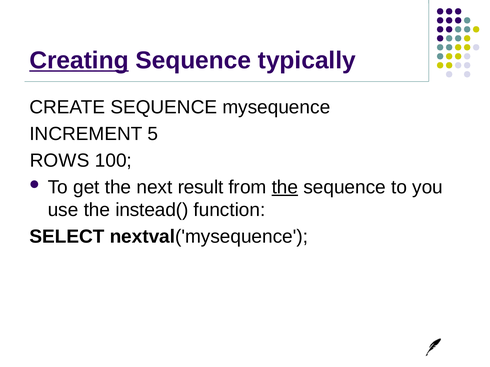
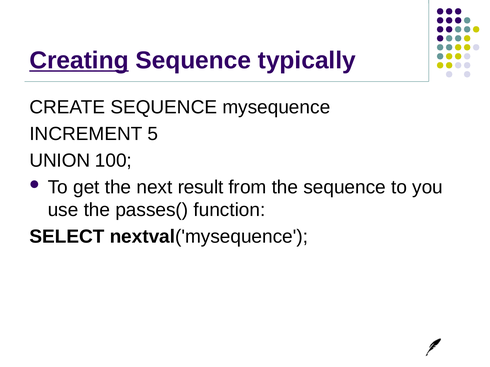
ROWS: ROWS -> UNION (60, 161)
the underline: present -> none (285, 187)
instead(: instead( -> passes( (152, 210)
